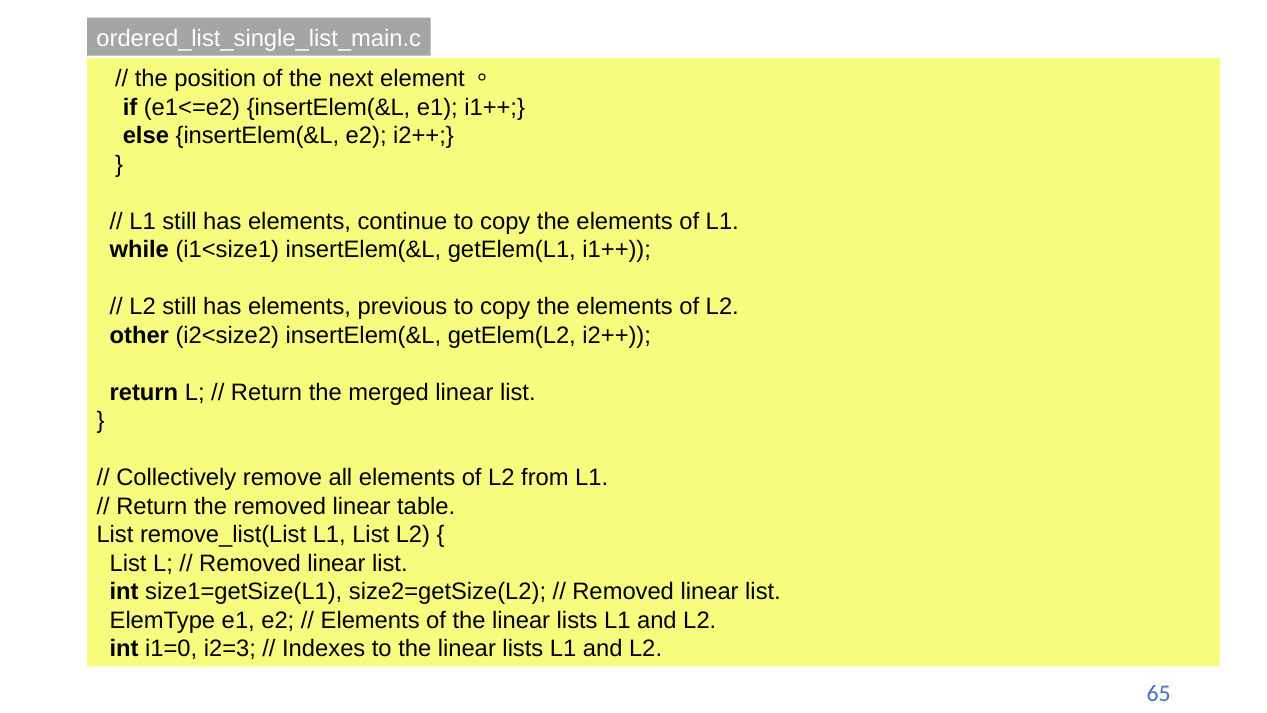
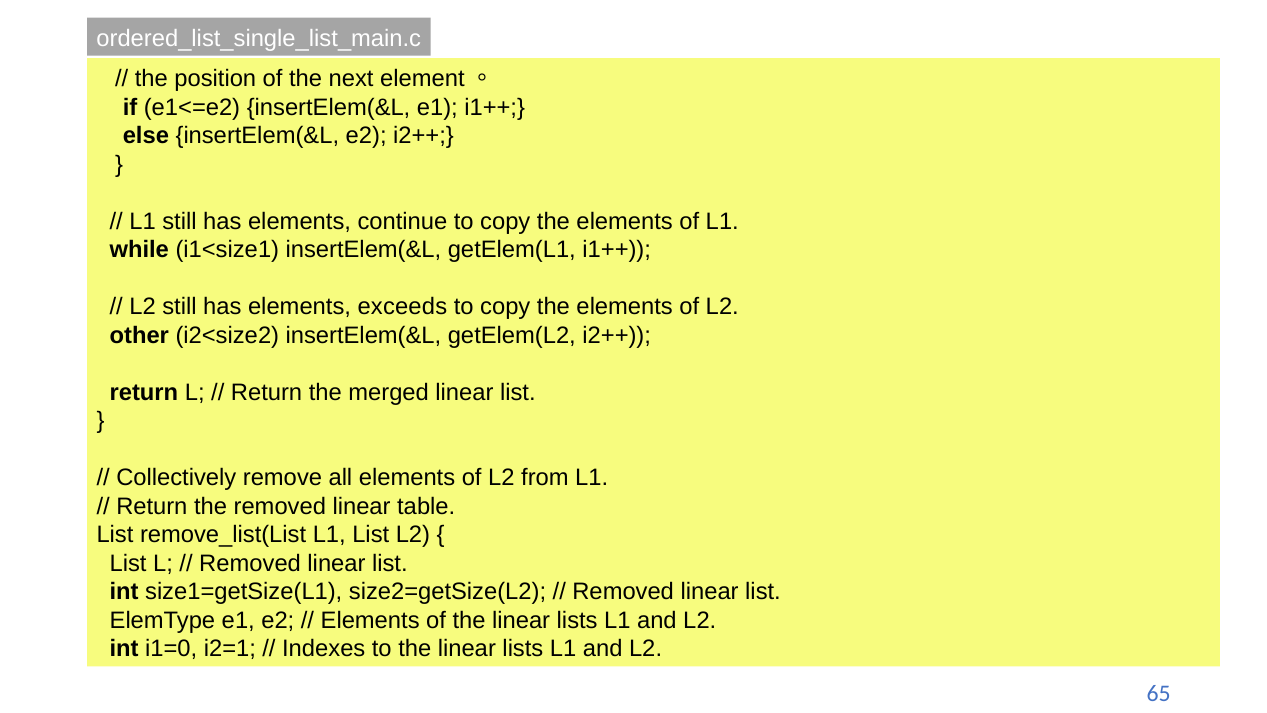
previous: previous -> exceeds (402, 307)
i2=3: i2=3 -> i2=1 (230, 649)
